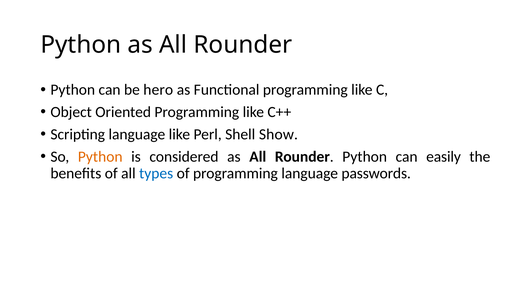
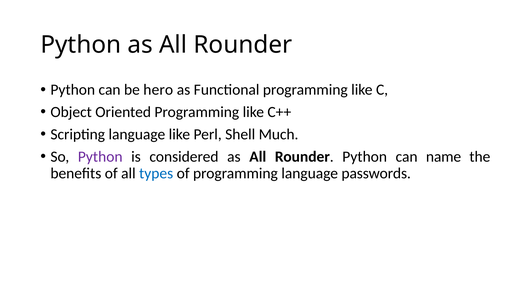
Show: Show -> Much (279, 134)
Python colour: orange -> purple (100, 156)
easily: easily -> name (444, 156)
